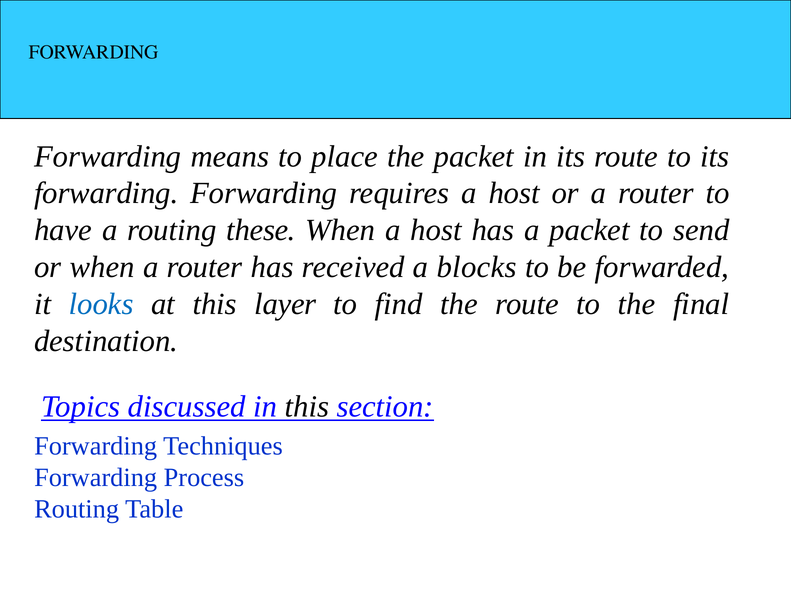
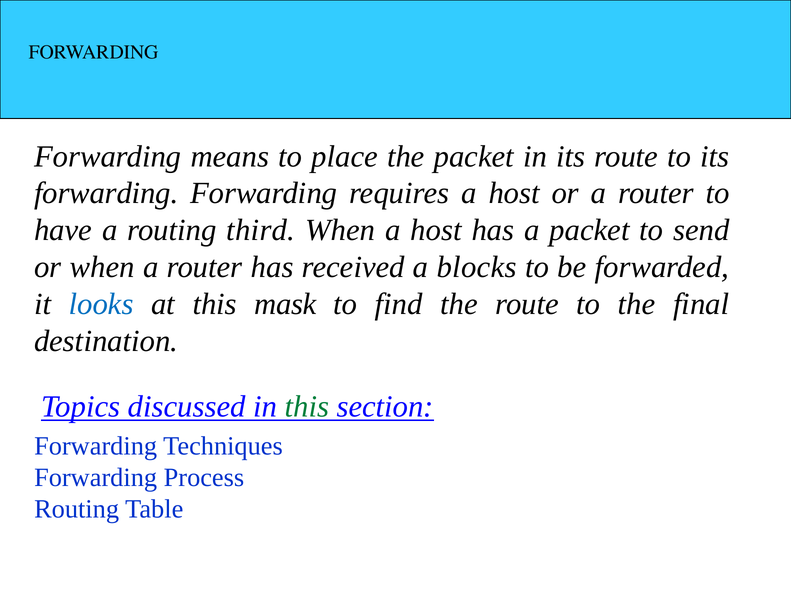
these: these -> third (261, 230)
layer: layer -> mask (285, 304)
this colour: black -> green (307, 407)
